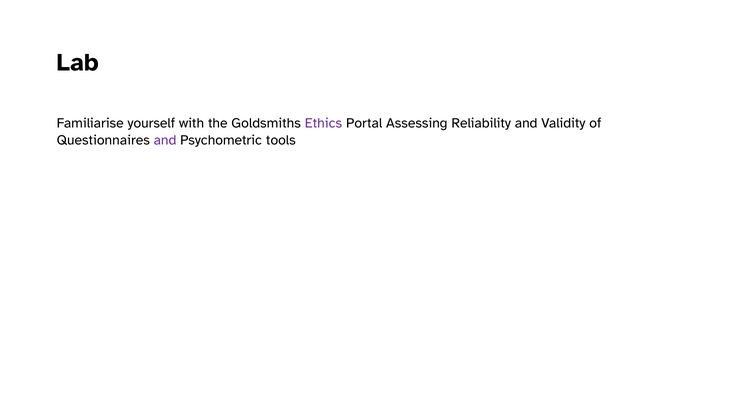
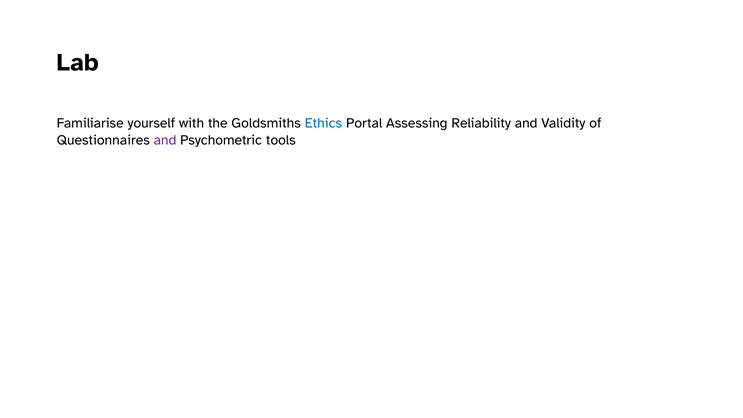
Ethics colour: purple -> blue (323, 123)
